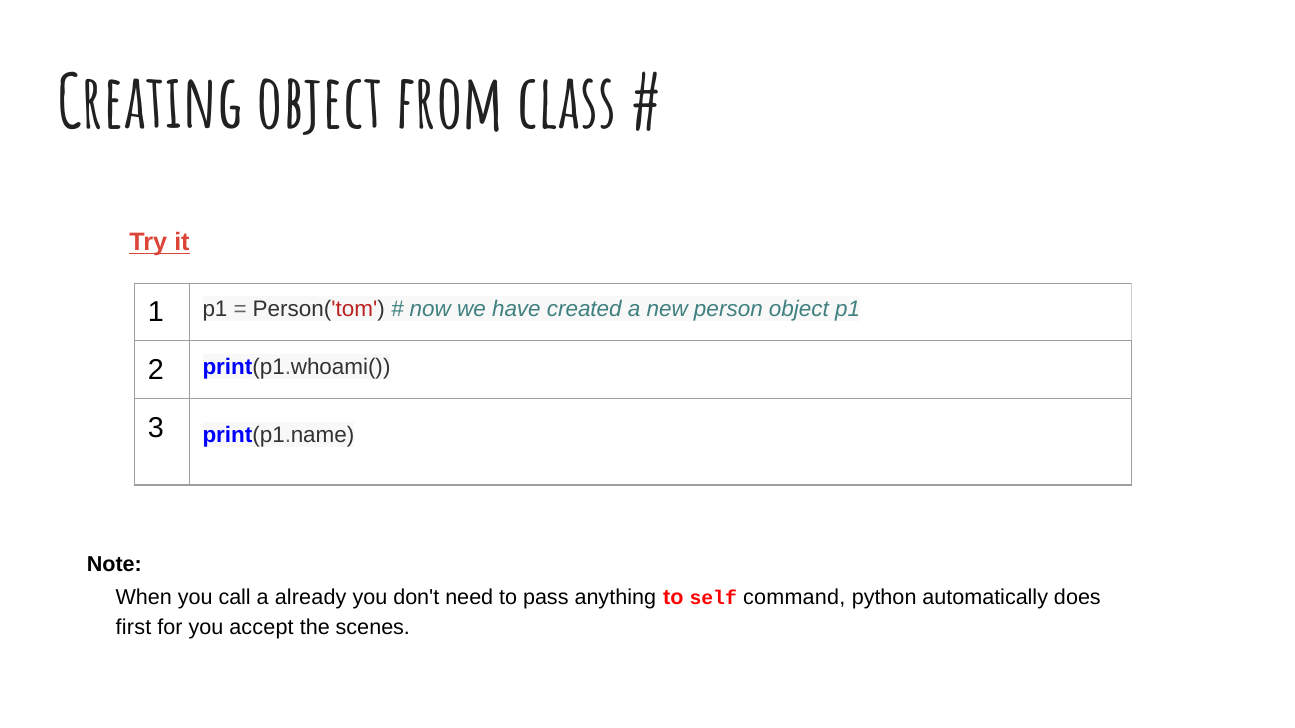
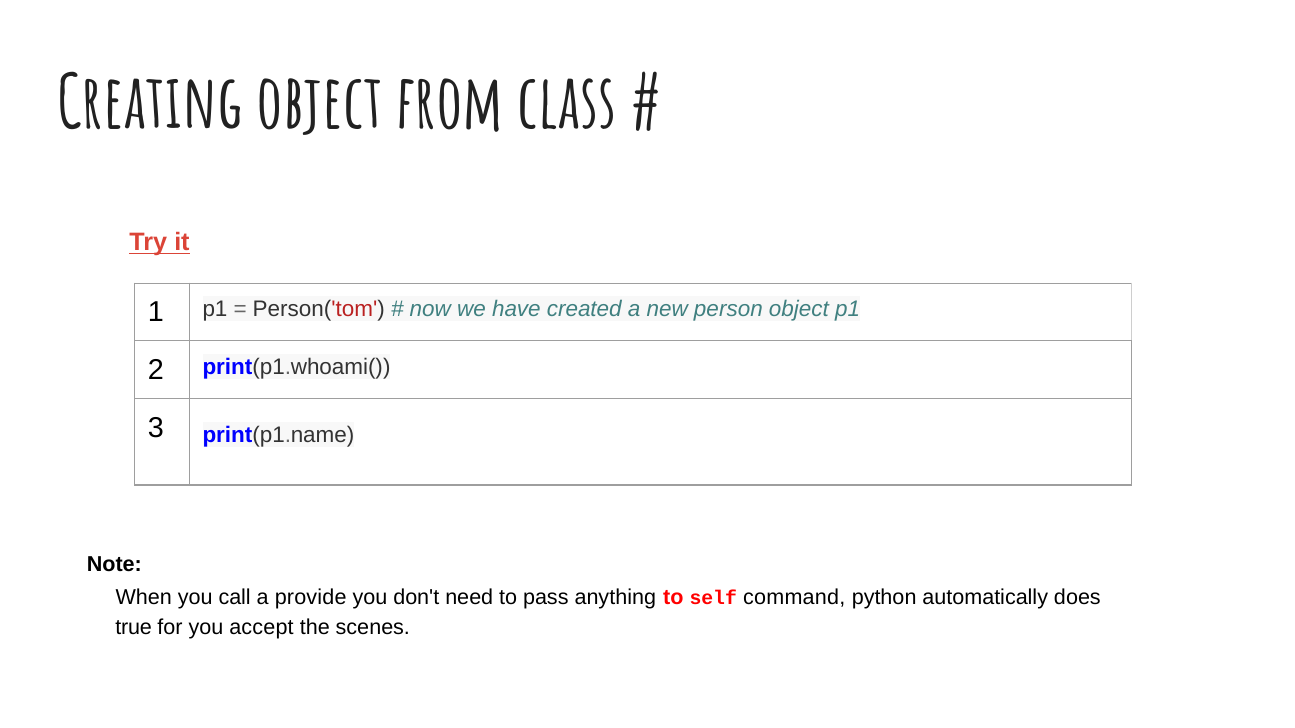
already: already -> provide (311, 598)
first: first -> true (134, 628)
